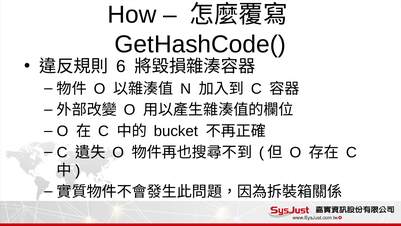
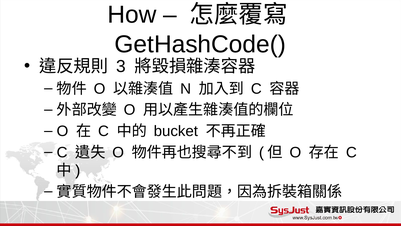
6: 6 -> 3 (121, 66)
